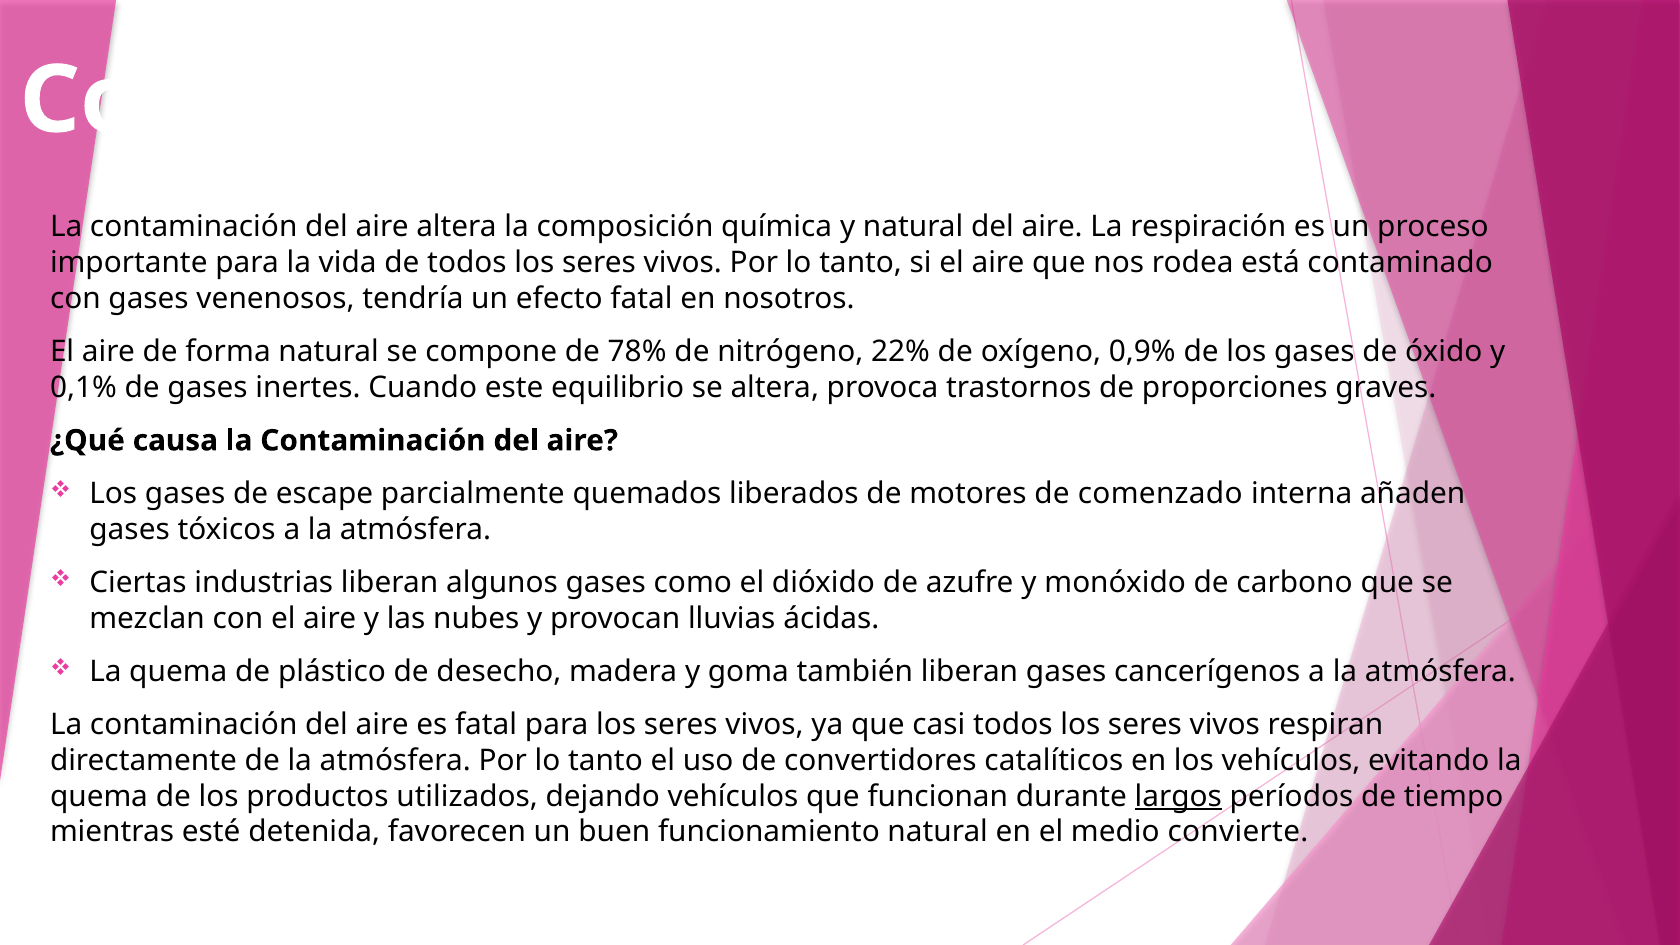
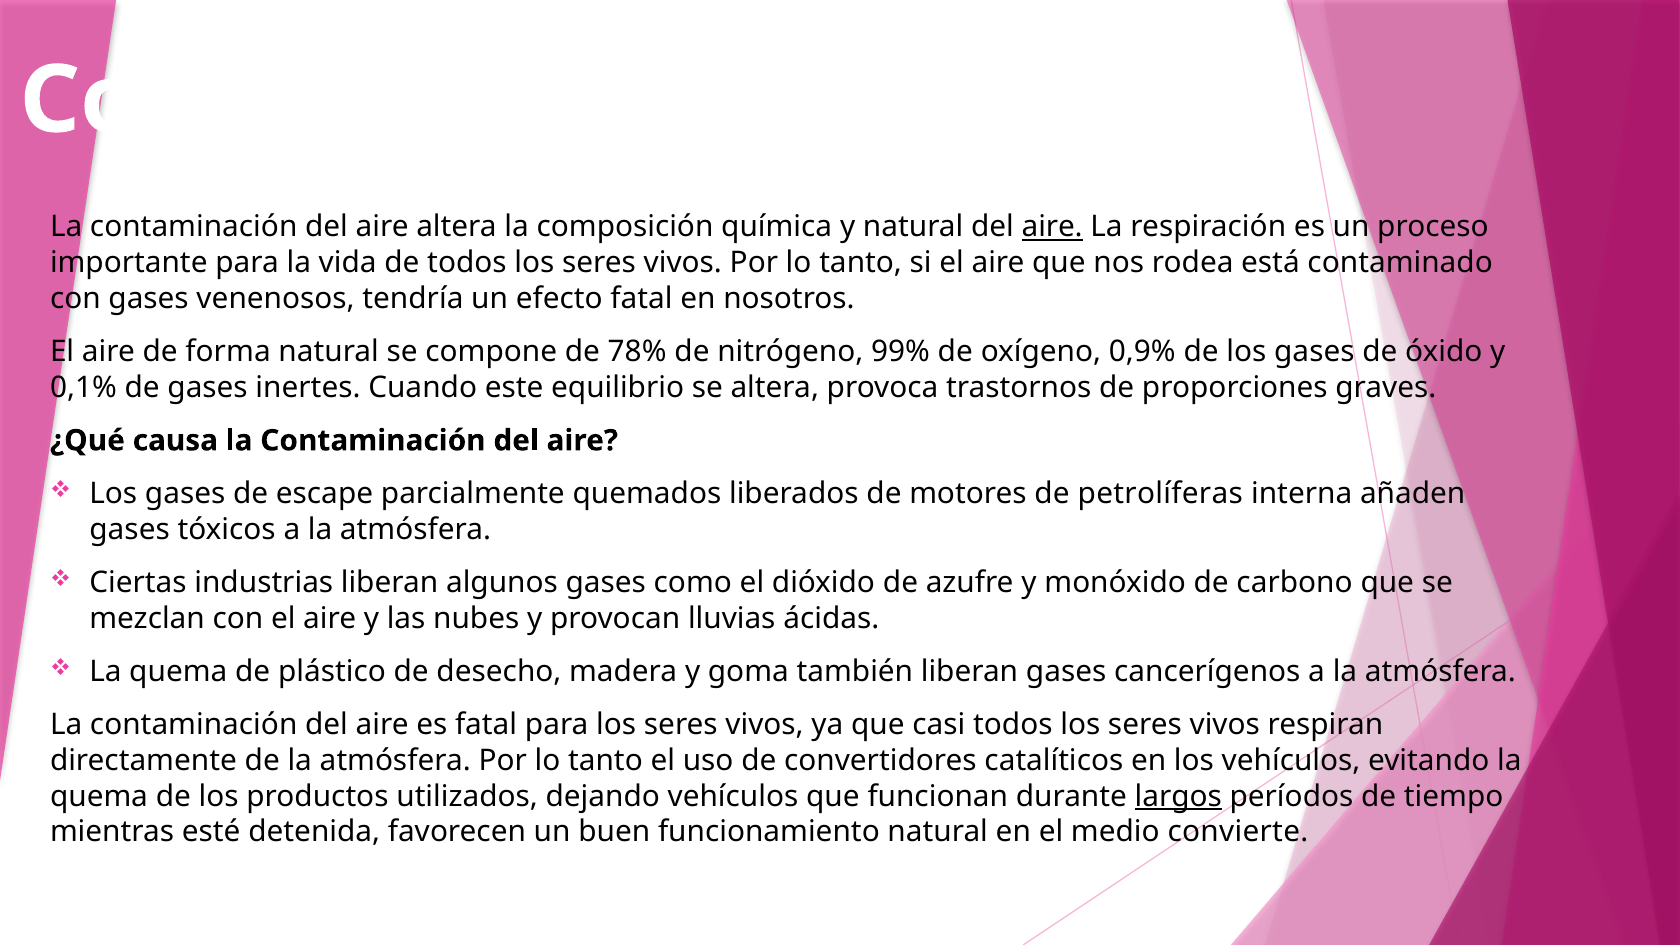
aire underline: none -> present (1052, 227)
22%: 22% -> 99% (901, 352)
comenzado: comenzado -> petrolíferas (1160, 494)
